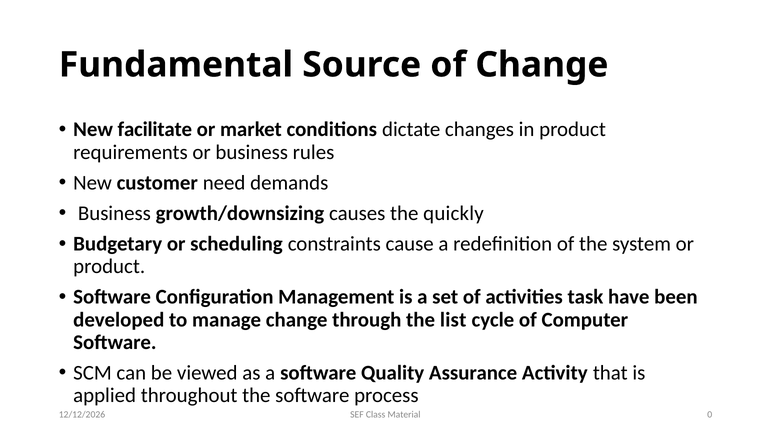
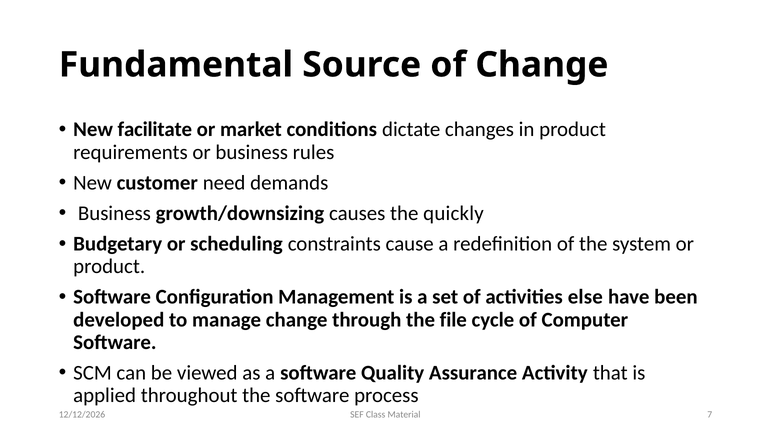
task: task -> else (585, 297)
list: list -> file (453, 319)
0: 0 -> 7 (710, 414)
